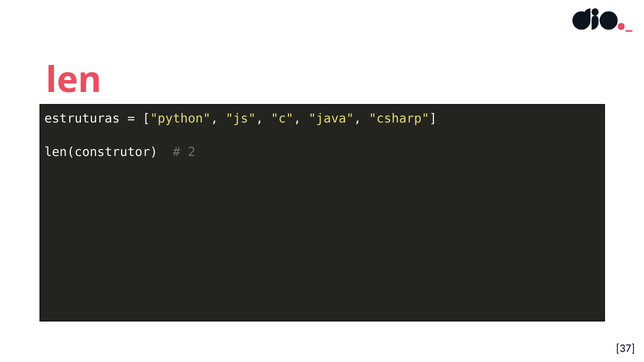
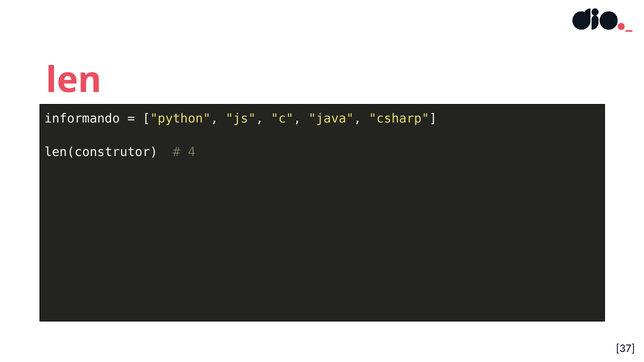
estruturas: estruturas -> informando (82, 119)
2: 2 -> 4 (192, 152)
